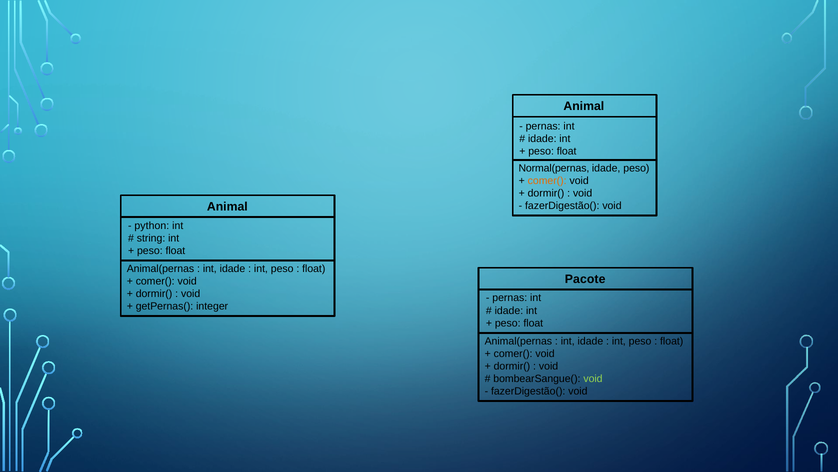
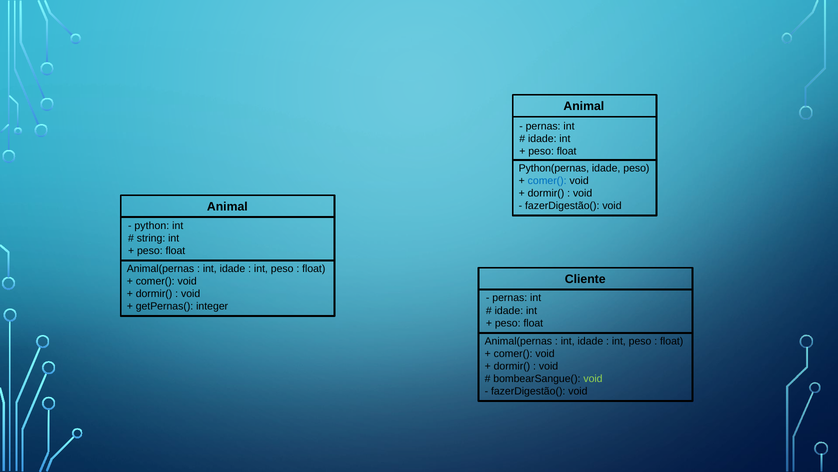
Normal(pernas: Normal(pernas -> Python(pernas (554, 168)
comer( colour: orange -> blue (547, 181)
Pacote: Pacote -> Cliente (585, 279)
